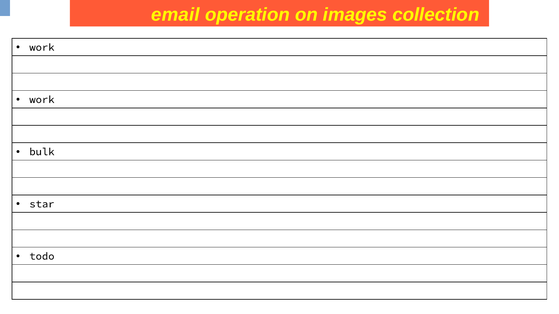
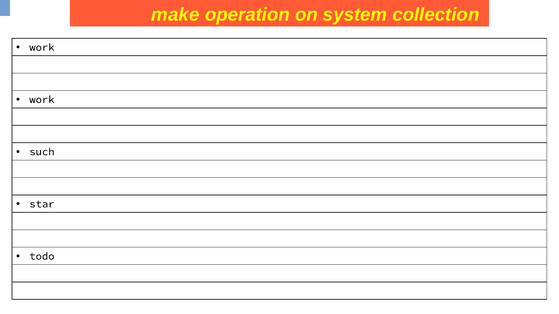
email: email -> make (175, 15)
images: images -> system (355, 15)
bulk: bulk -> such (42, 152)
